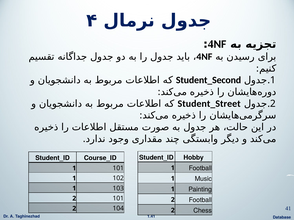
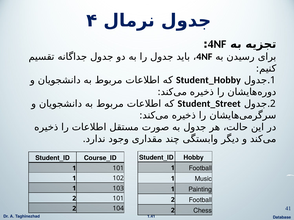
Student_Second: Student_Second -> Student_Hobby (208, 80)
